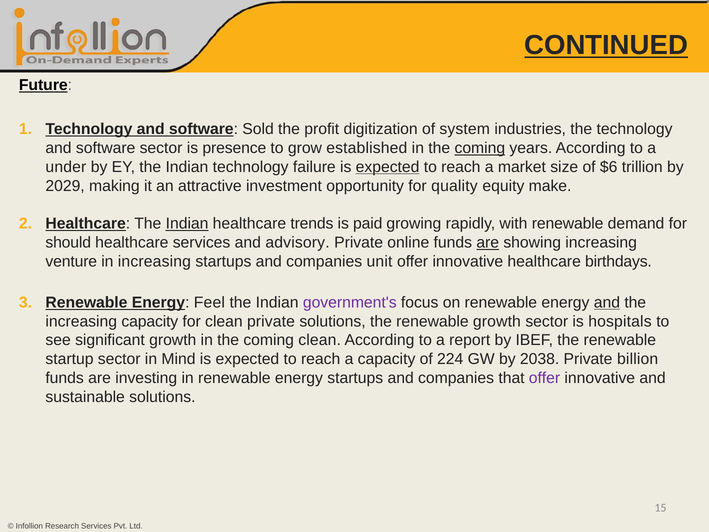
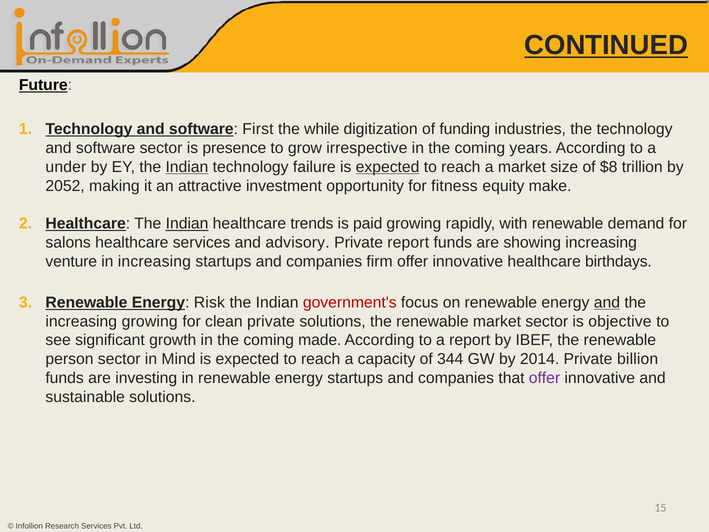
Sold: Sold -> First (258, 129)
profit: profit -> while (322, 129)
system: system -> funding (465, 129)
established: established -> irrespective (367, 148)
coming underline: present -> none (480, 148)
Indian underline: none -> present (187, 167)
$6: $6 -> $8 (609, 167)
2029: 2029 -> 2052 (65, 186)
quality: quality -> fitness (454, 186)
should: should -> salons (68, 242)
Private online: online -> report (408, 242)
are underline: present -> none (488, 242)
unit: unit -> firm (380, 261)
Feel: Feel -> Risk (209, 302)
government's colour: purple -> red (350, 302)
increasing capacity: capacity -> growing (150, 321)
renewable growth: growth -> market (497, 321)
hospitals: hospitals -> objective (620, 321)
coming clean: clean -> made (320, 340)
startup: startup -> person (70, 359)
224: 224 -> 344 (450, 359)
2038: 2038 -> 2014 (540, 359)
